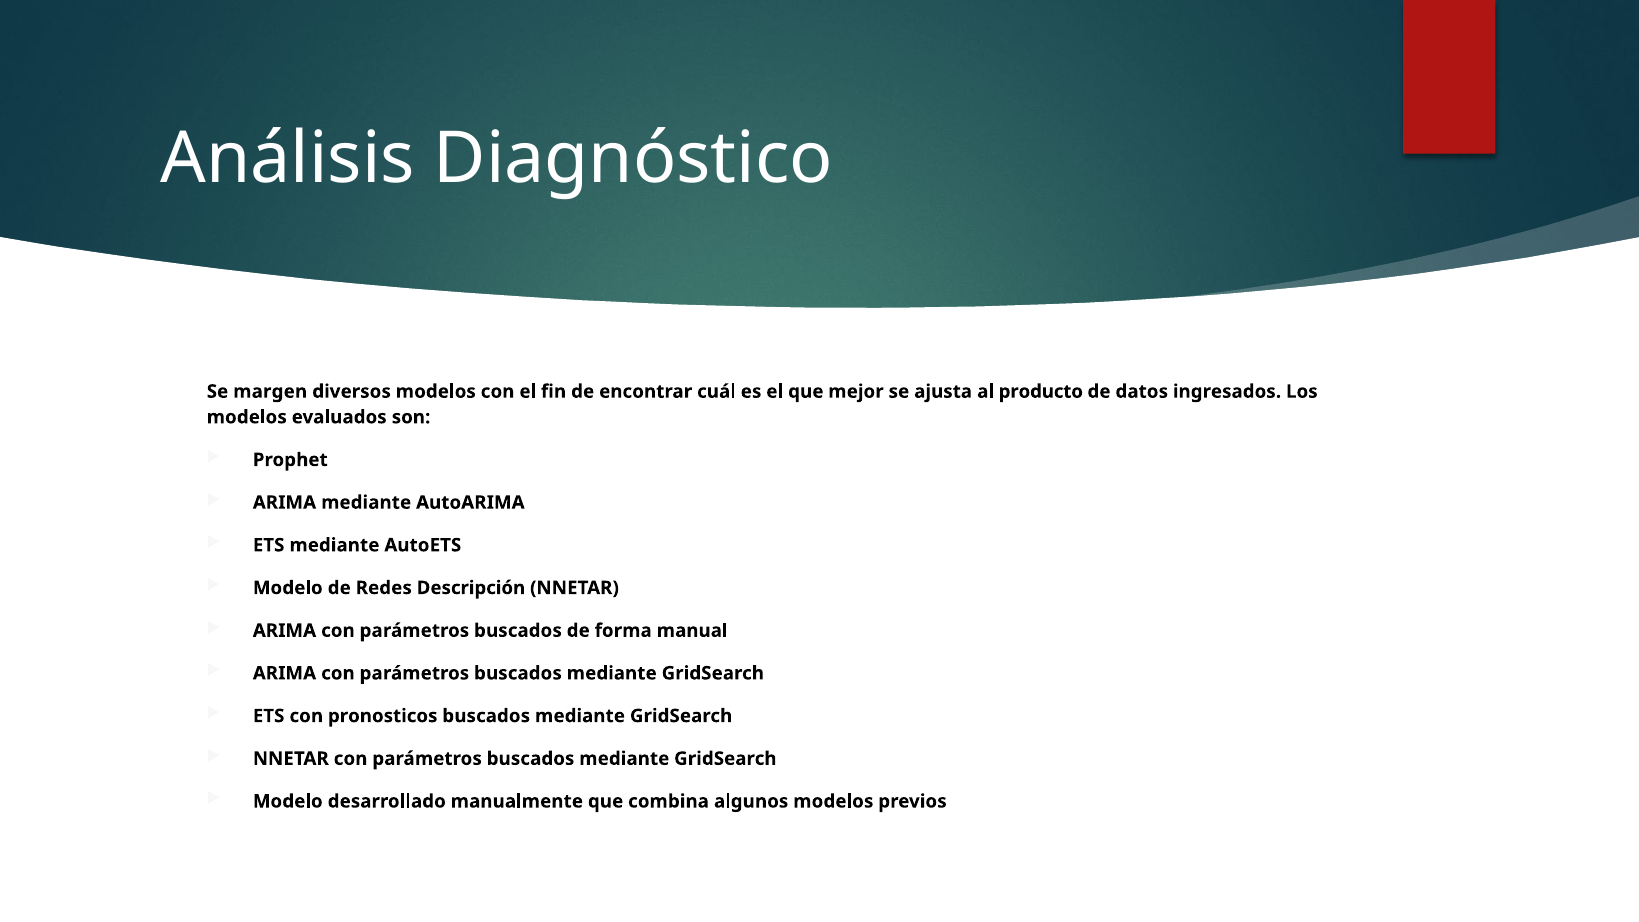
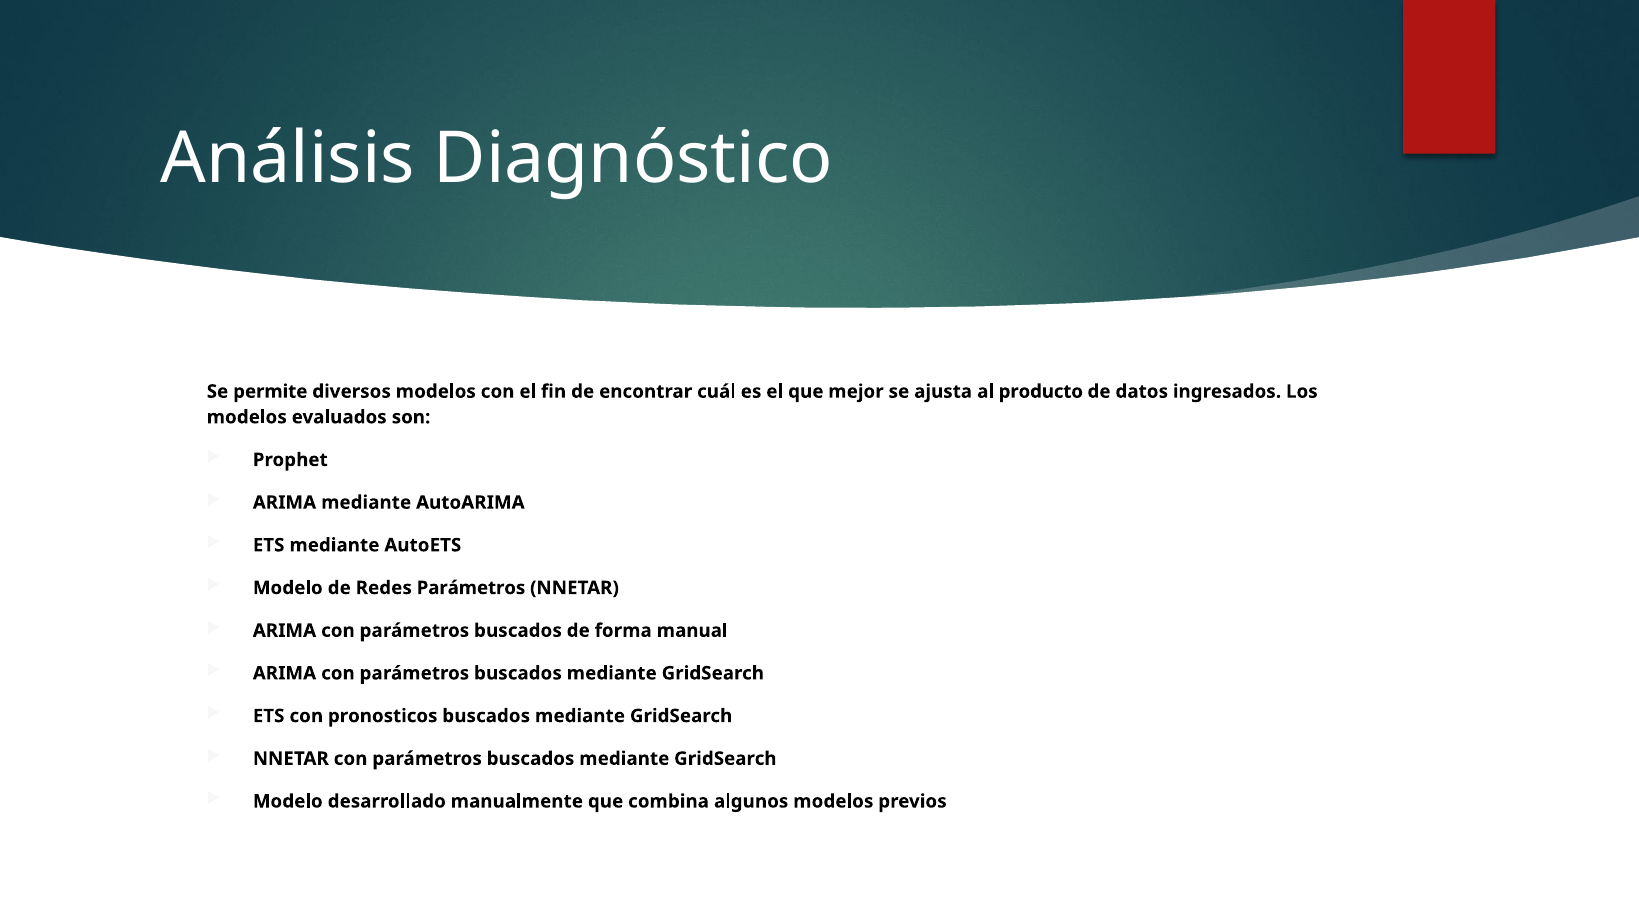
margen: margen -> permite (270, 392)
Redes Descripción: Descripción -> Parámetros (471, 588)
